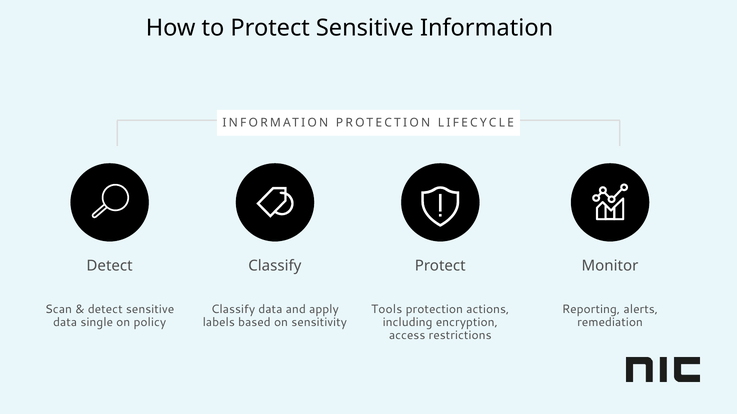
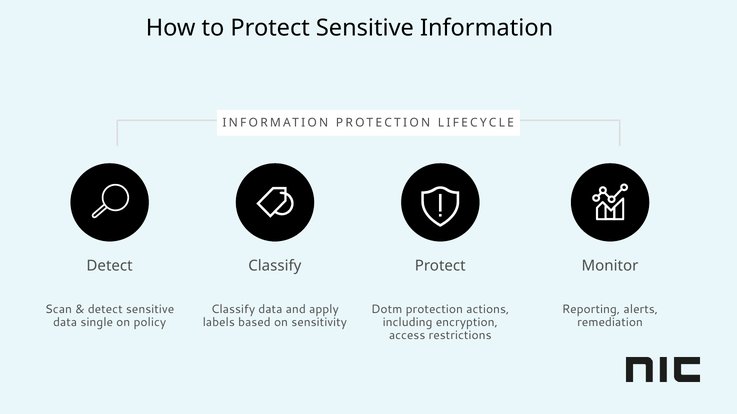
Tools: Tools -> Dotm (387, 310)
